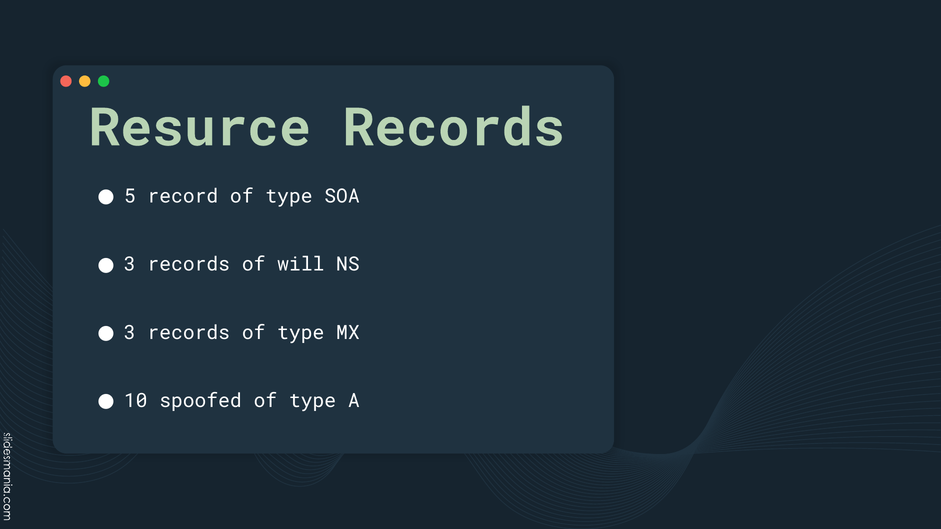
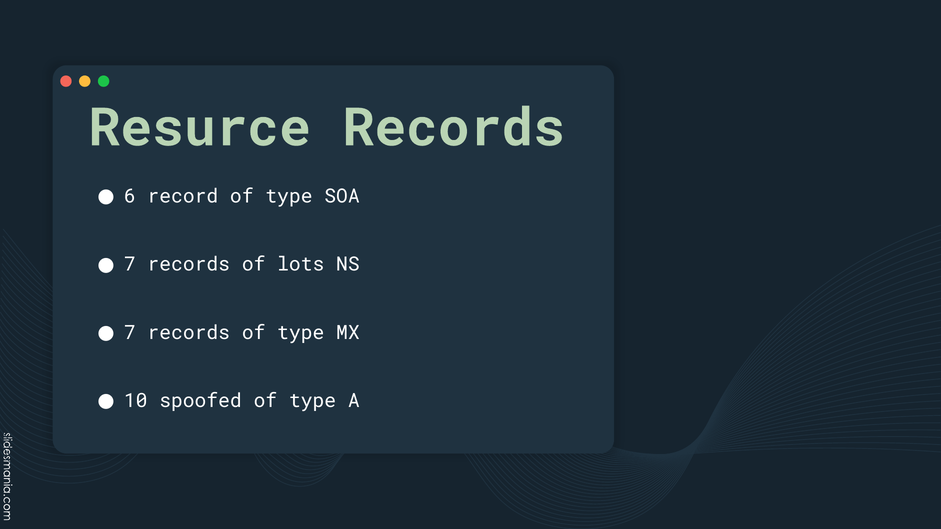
5: 5 -> 6 (130, 196)
3: 3 -> 7 (130, 265)
will: will -> lots (301, 265)
3: 3 -> 7 (130, 333)
